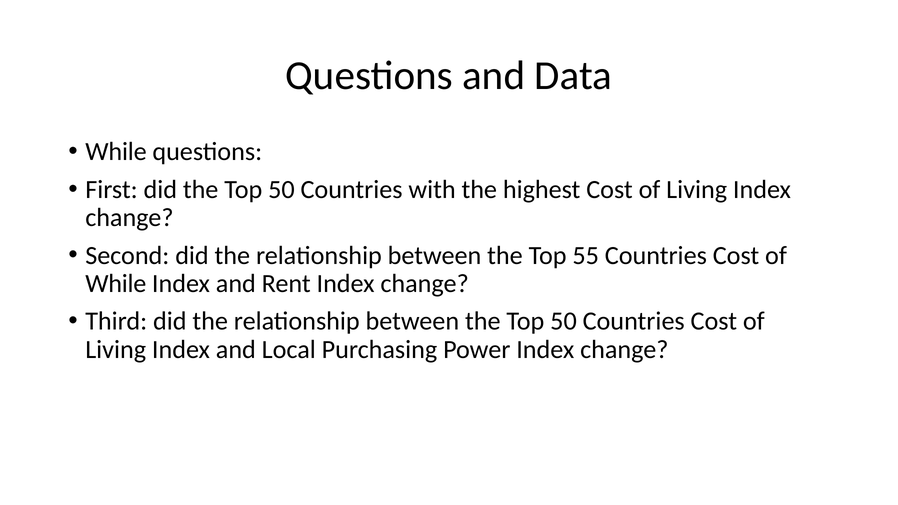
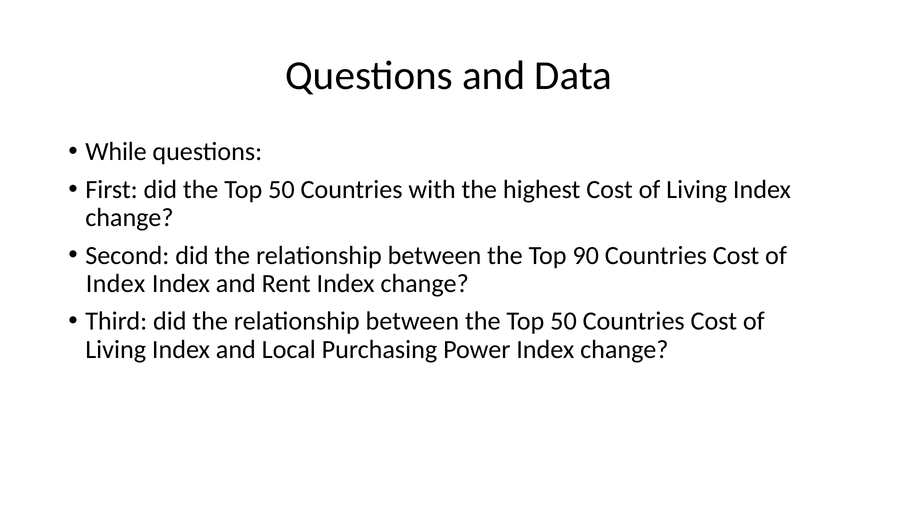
55: 55 -> 90 (586, 255)
While: While -> Index (116, 284)
